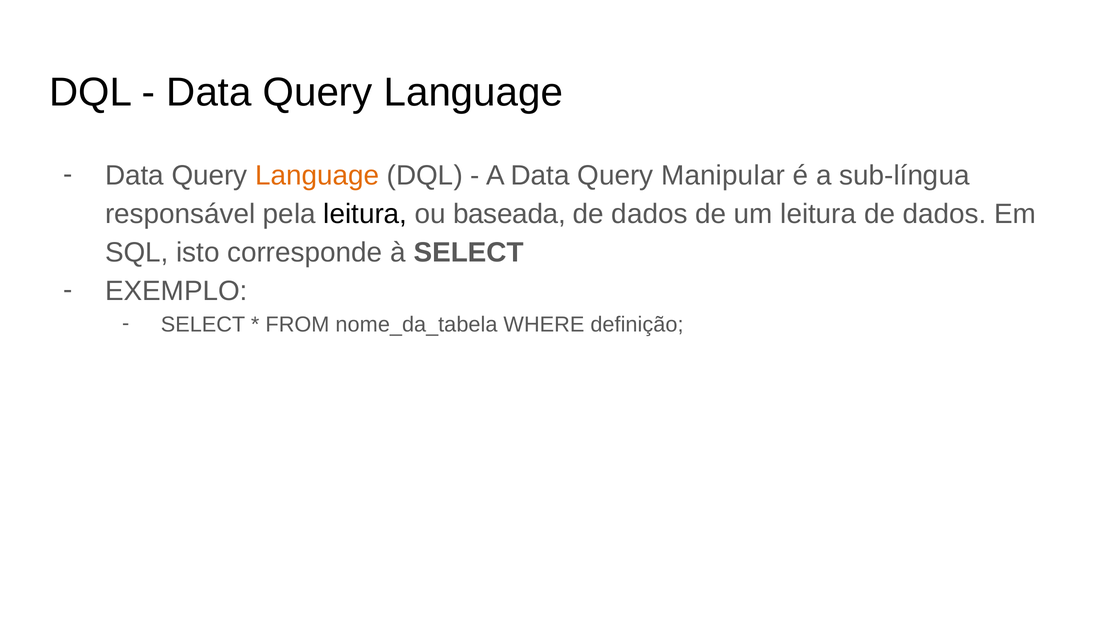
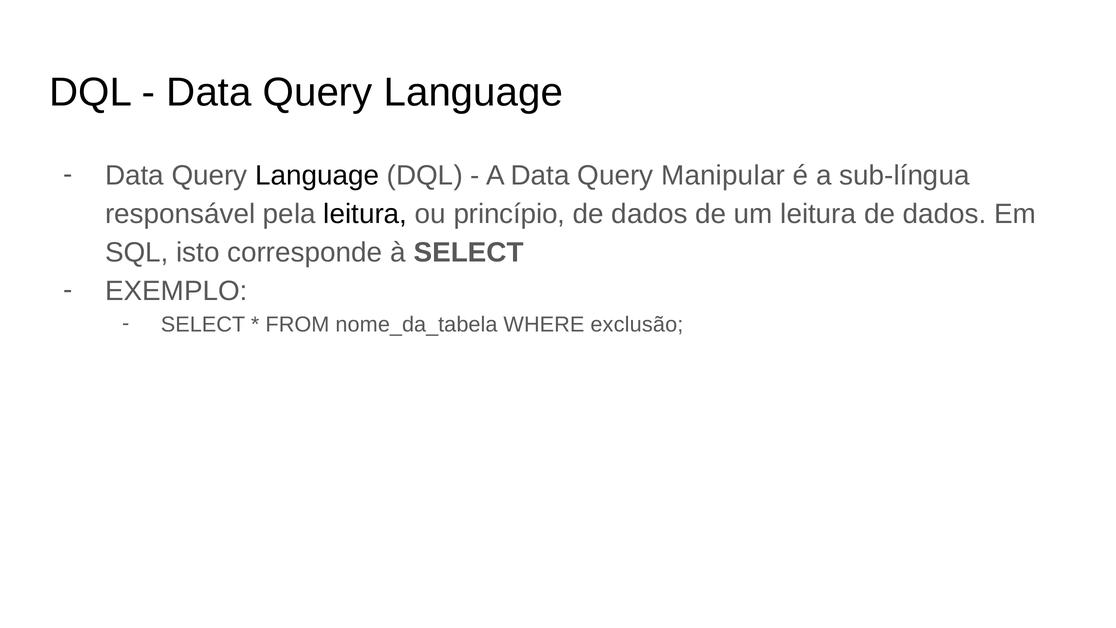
Language colour: orange -> black (317, 176)
baseada: baseada -> princípio (509, 214)
definição: definição -> exclusão (637, 324)
